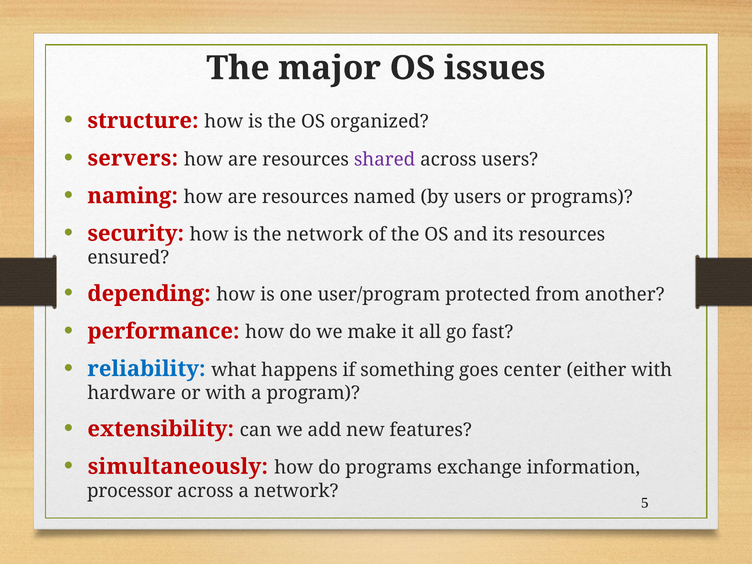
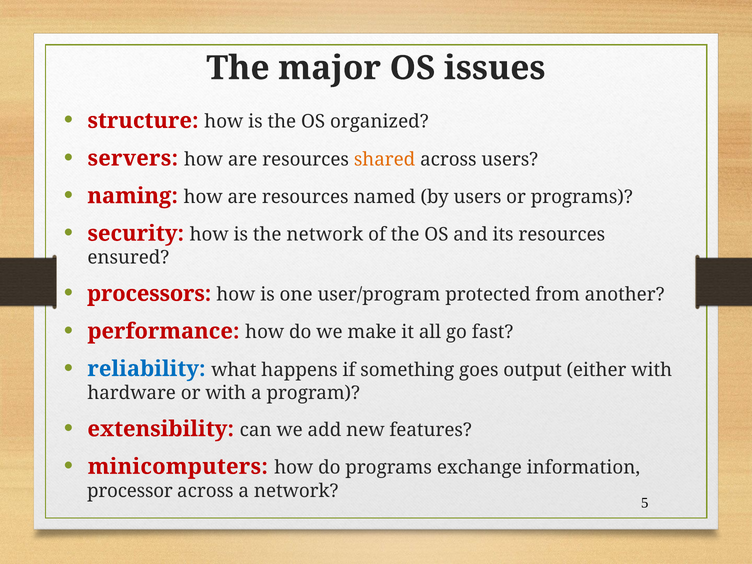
shared colour: purple -> orange (385, 159)
depending: depending -> processors (149, 294)
center: center -> output (533, 370)
simultaneously: simultaneously -> minicomputers (178, 467)
